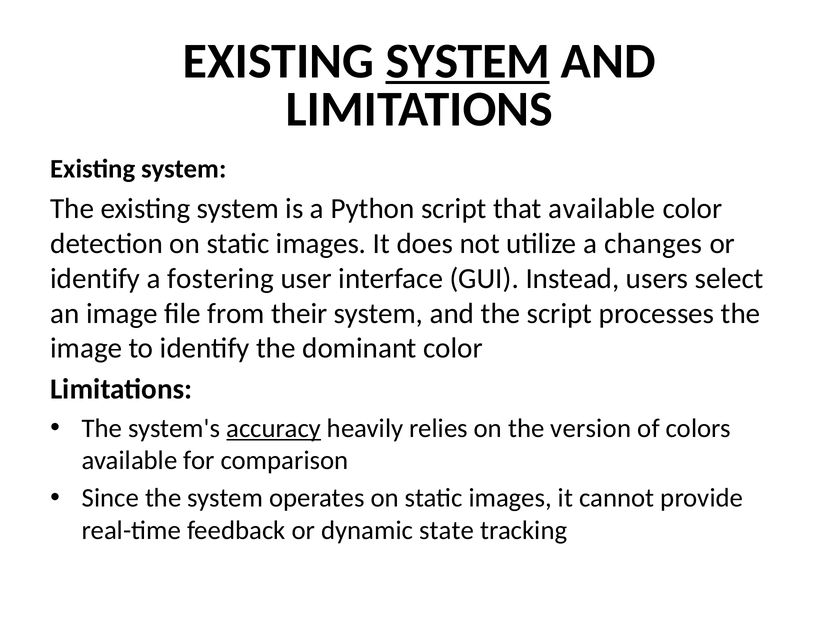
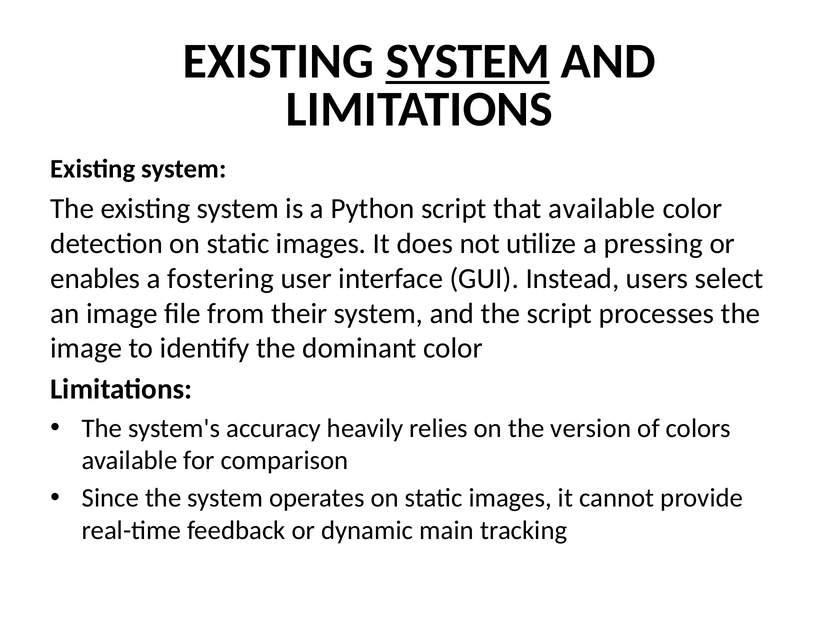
changes: changes -> pressing (653, 244)
identify: identify -> enables (95, 279)
accuracy underline: present -> none (274, 428)
state: state -> main (447, 530)
